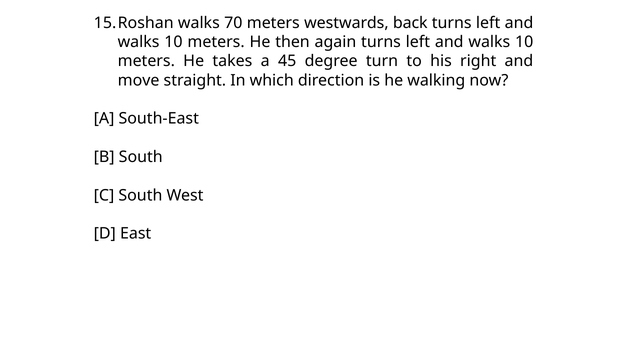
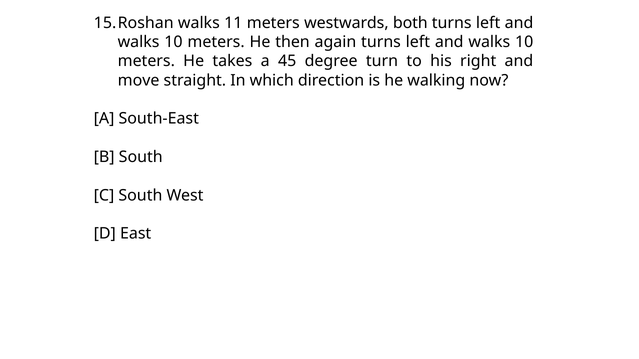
70: 70 -> 11 (233, 23)
back: back -> both (410, 23)
